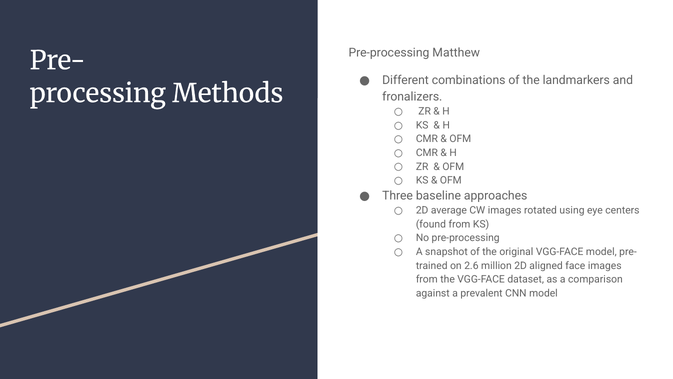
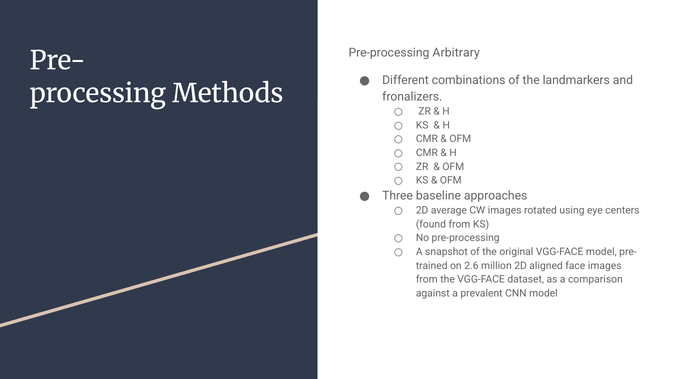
Matthew: Matthew -> Arbitrary (456, 53)
